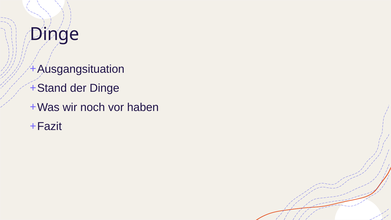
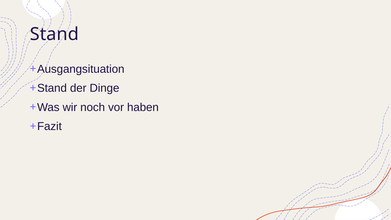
Dinge: Dinge -> Stand (54, 34)
